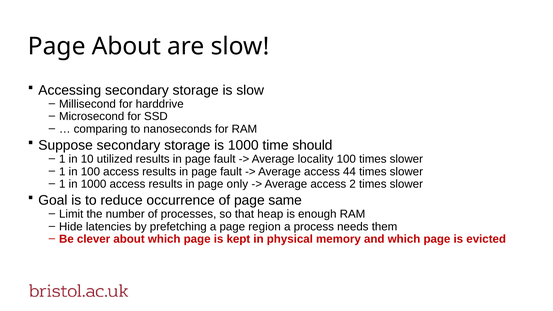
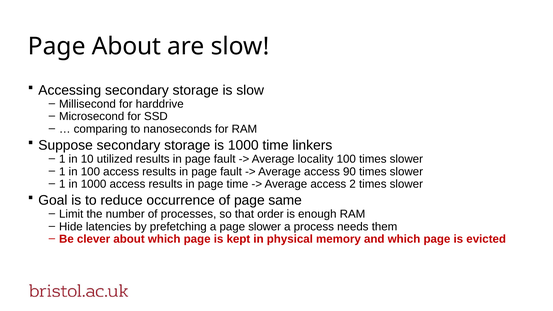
should: should -> linkers (312, 145)
44: 44 -> 90 (349, 172)
page only: only -> time (237, 184)
heap: heap -> order (270, 214)
page region: region -> slower (265, 227)
